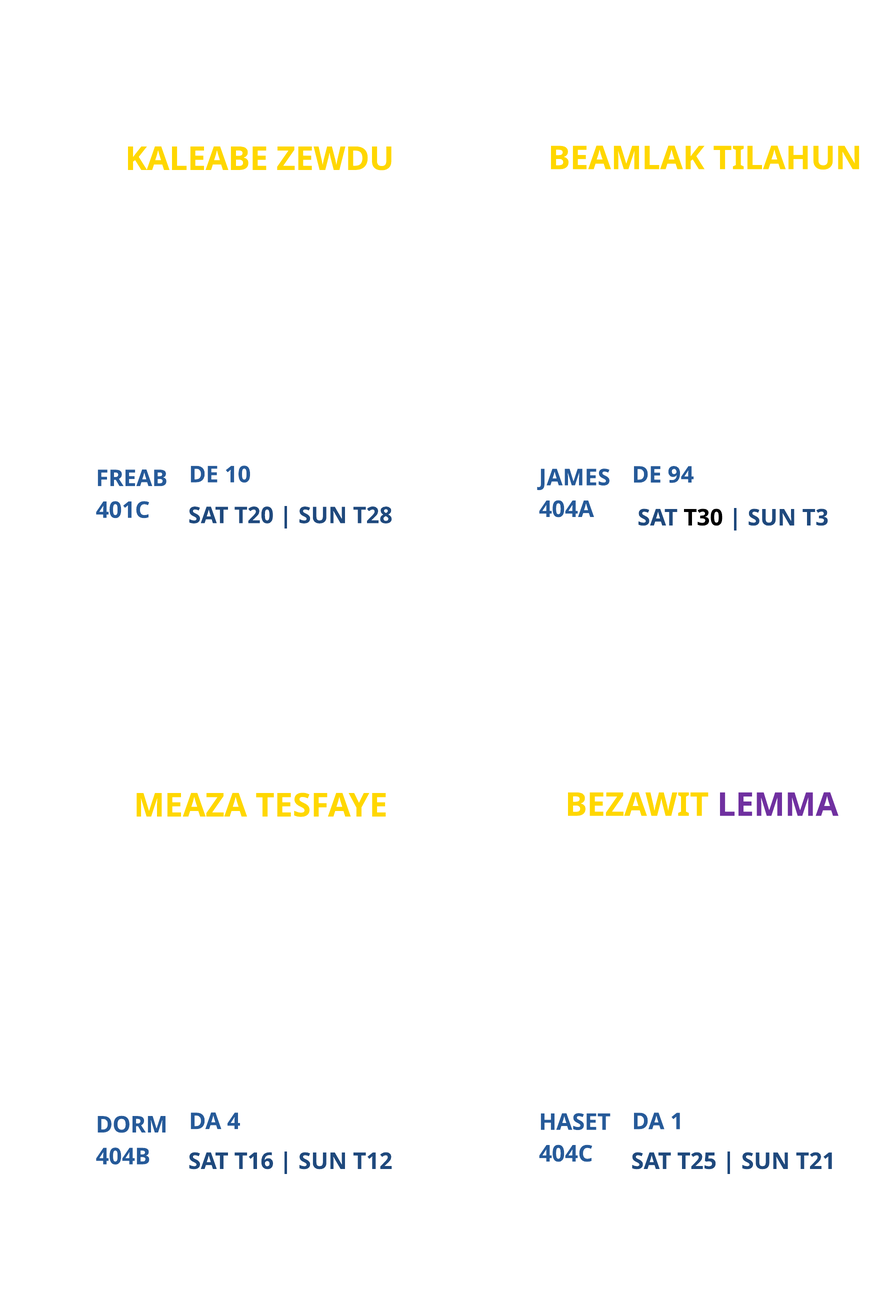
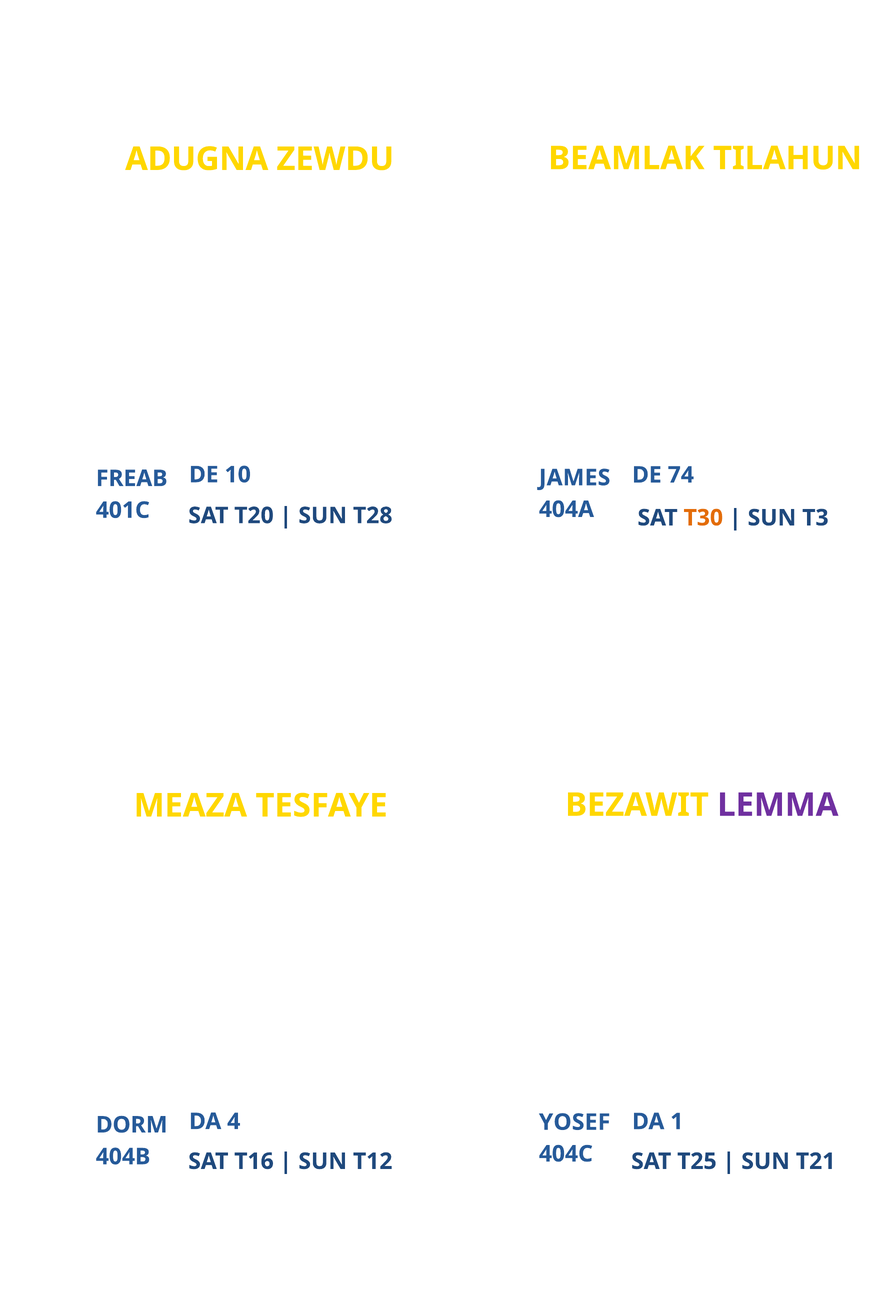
KALEABE: KALEABE -> ADUGNA (197, 159)
94: 94 -> 74 (681, 475)
T30 colour: black -> orange (703, 518)
HASET: HASET -> YOSEF (575, 1123)
